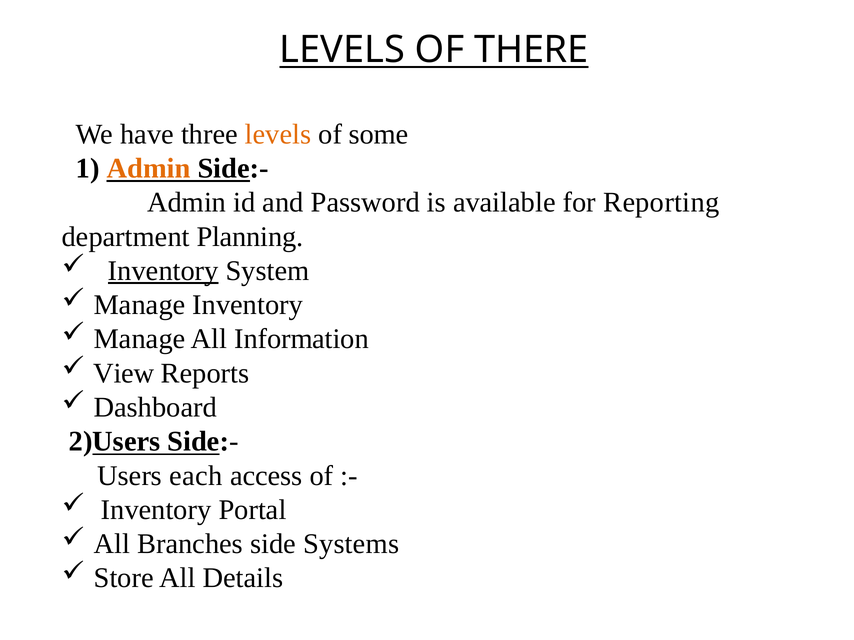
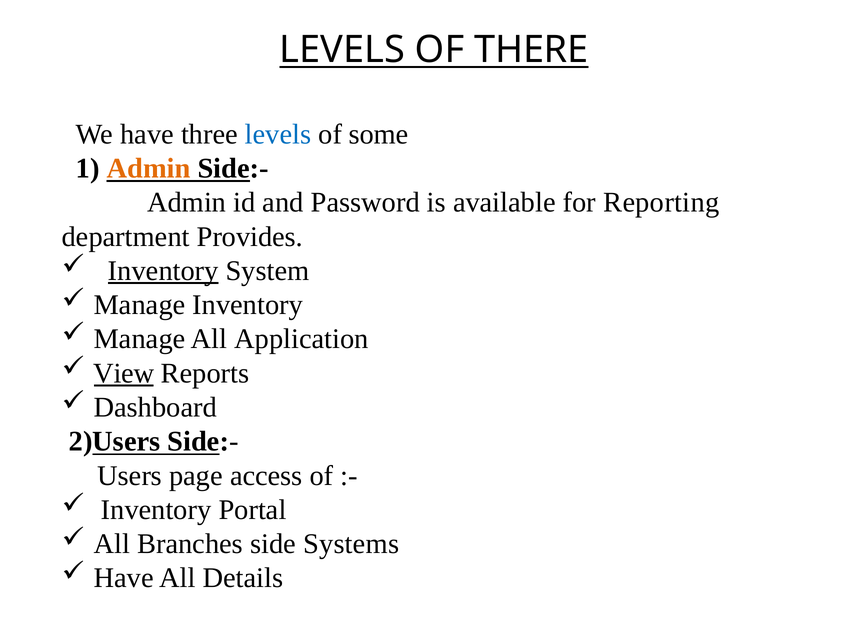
levels colour: orange -> blue (278, 134)
Planning: Planning -> Provides (250, 237)
Information: Information -> Application (301, 339)
View underline: none -> present (124, 374)
each: each -> page (196, 476)
Store: Store -> Have (124, 578)
